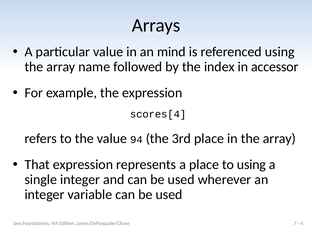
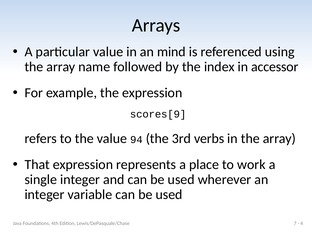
scores[4: scores[4 -> scores[9 (158, 114)
3rd place: place -> verbs (209, 138)
to using: using -> work (251, 165)
